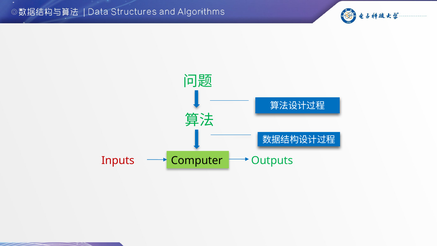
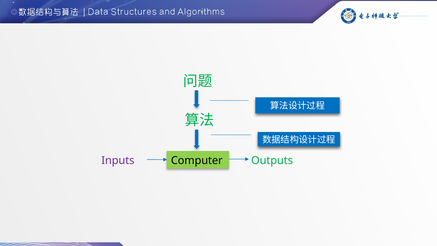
Inputs colour: red -> purple (118, 160)
